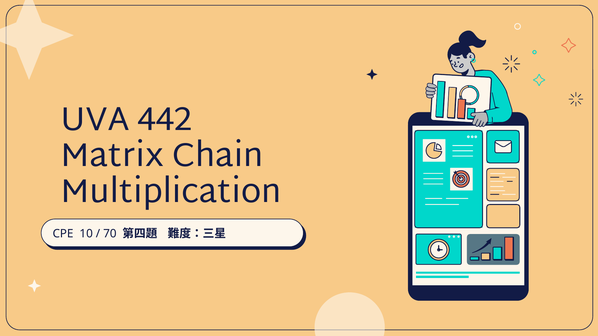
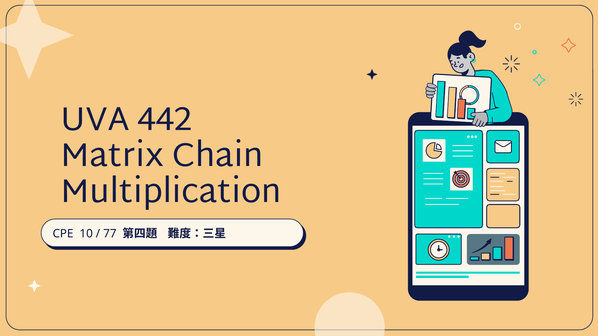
70: 70 -> 77 (110, 234)
